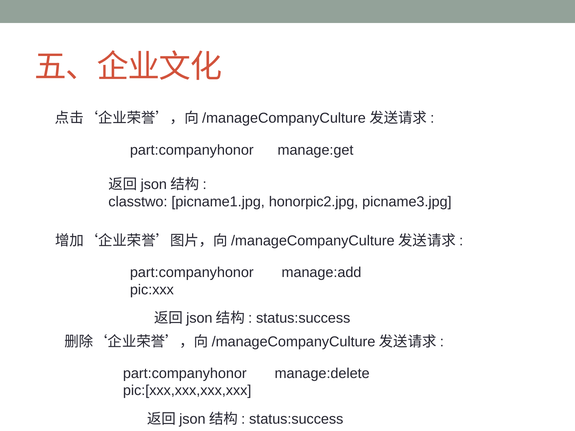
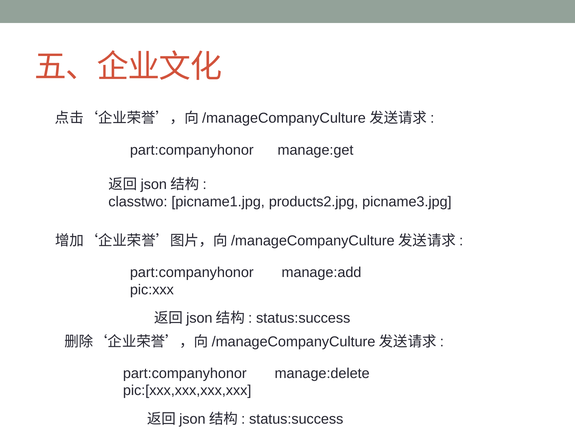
honorpic2.jpg: honorpic2.jpg -> products2.jpg (314, 202)
